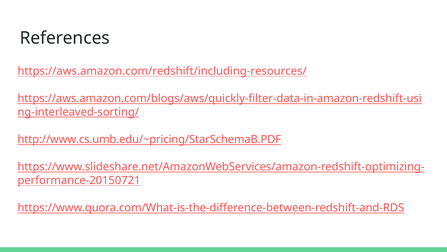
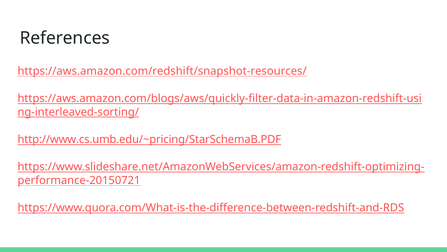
https://aws.amazon.com/redshift/including-resources/: https://aws.amazon.com/redshift/including-resources/ -> https://aws.amazon.com/redshift/snapshot-resources/ (162, 71)
